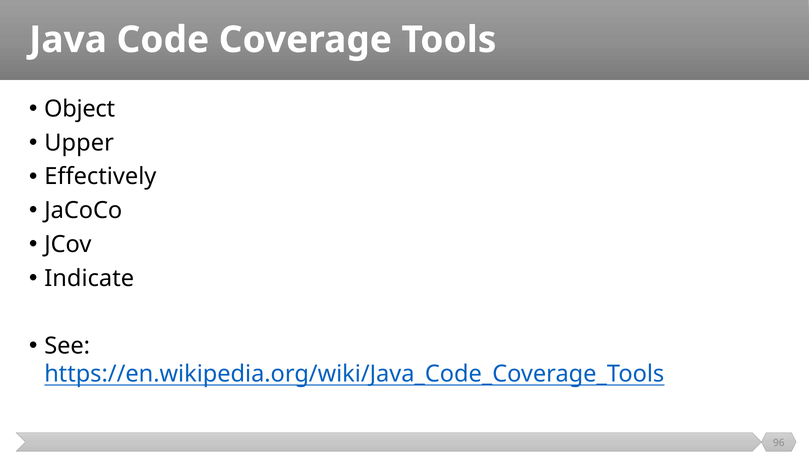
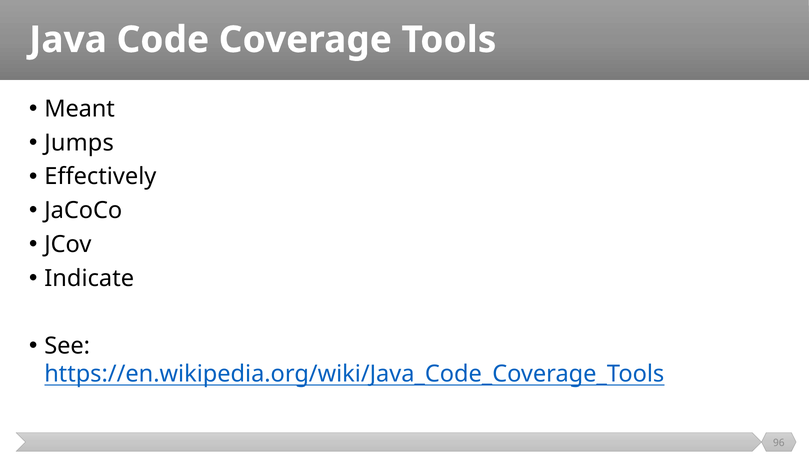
Object: Object -> Meant (80, 109)
Upper: Upper -> Jumps (79, 143)
